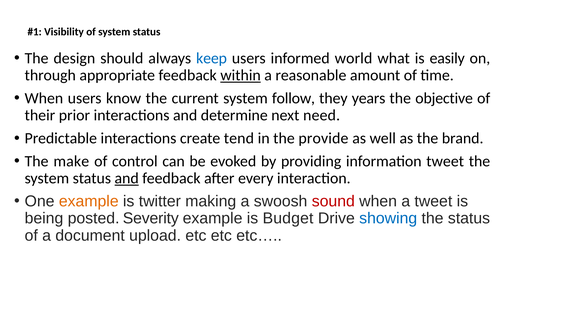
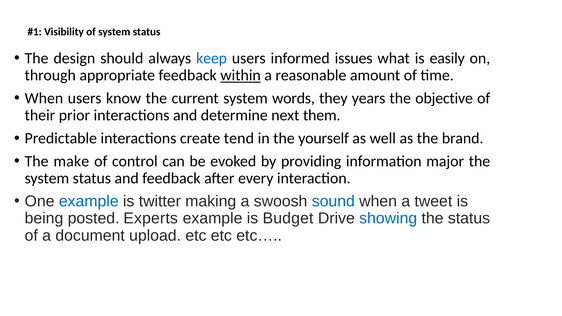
world: world -> issues (354, 58)
follow: follow -> words (293, 98)
need: need -> them (322, 115)
provide: provide -> yourself (324, 138)
information tweet: tweet -> major (445, 161)
and underline: present -> none (127, 178)
example colour: orange -> blue (89, 201)
sound colour: red -> blue (333, 201)
Severity: Severity -> Experts (151, 218)
